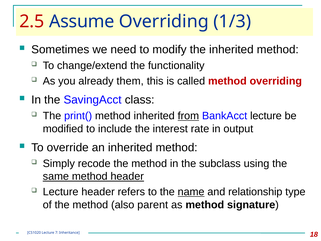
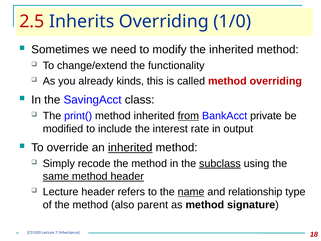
Assume: Assume -> Inherits (82, 22)
1/3: 1/3 -> 1/0 (232, 22)
them: them -> kinds (130, 81)
BankAcct lecture: lecture -> private (266, 116)
inherited underline: none -> present (130, 147)
subclass underline: none -> present (220, 163)
